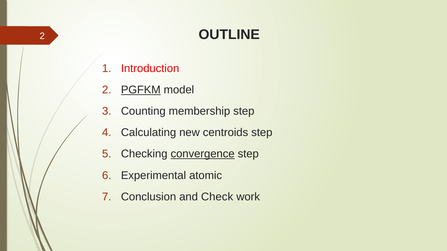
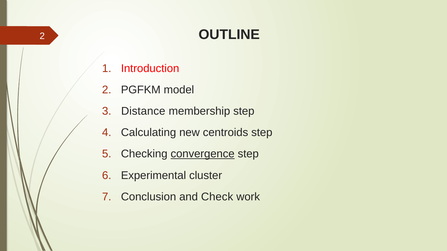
PGFKM underline: present -> none (141, 90)
Counting: Counting -> Distance (143, 111)
atomic: atomic -> cluster (206, 176)
